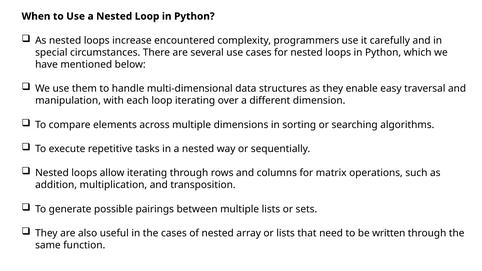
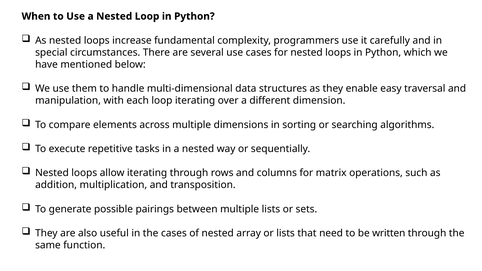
encountered: encountered -> fundamental (185, 40)
